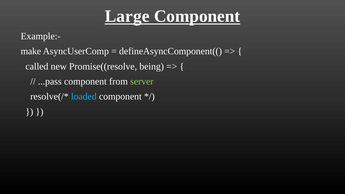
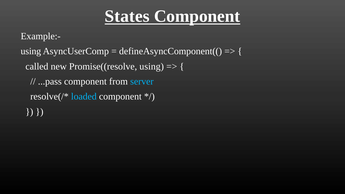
Large: Large -> States (127, 16)
make: make -> using (31, 51)
Promise((resolve being: being -> using (152, 66)
server colour: light green -> light blue (142, 81)
